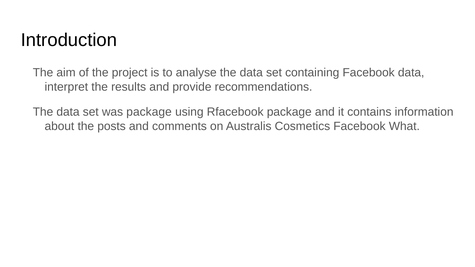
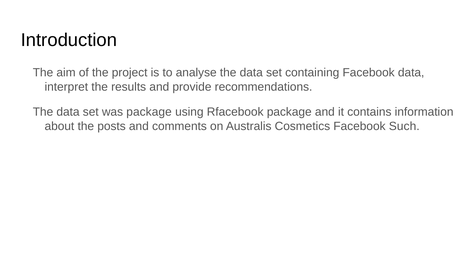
What: What -> Such (404, 126)
